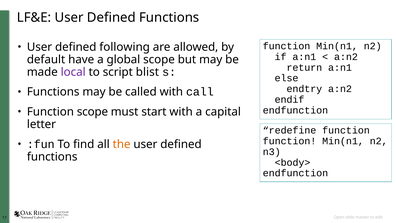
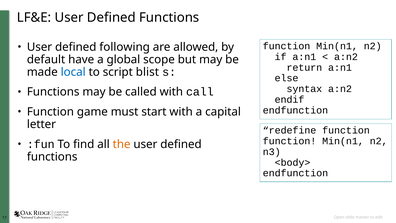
local colour: purple -> blue (73, 72)
endtry: endtry -> syntax (304, 89)
Function scope: scope -> game (92, 112)
